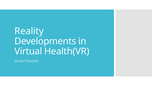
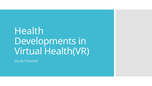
Reality: Reality -> Health (29, 31)
